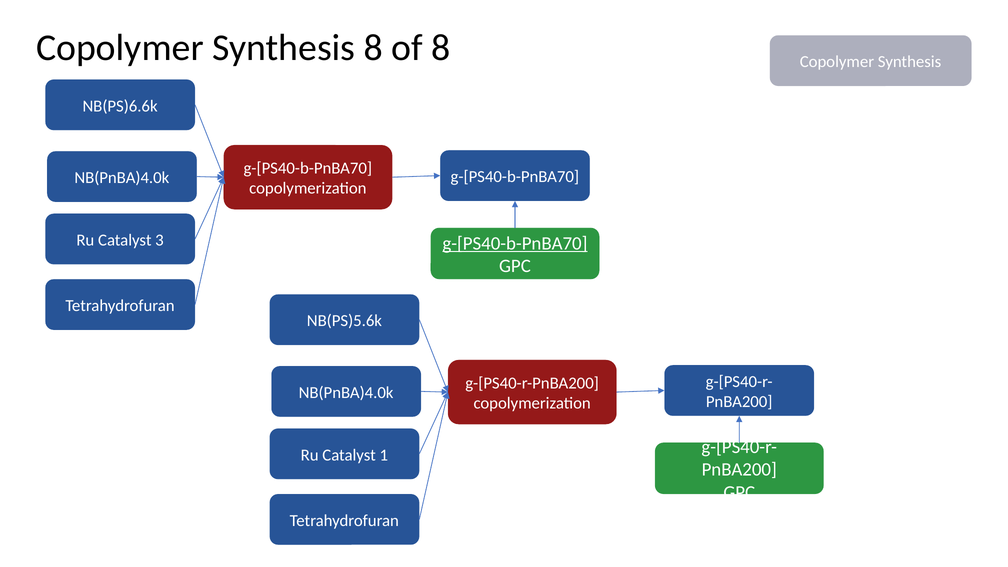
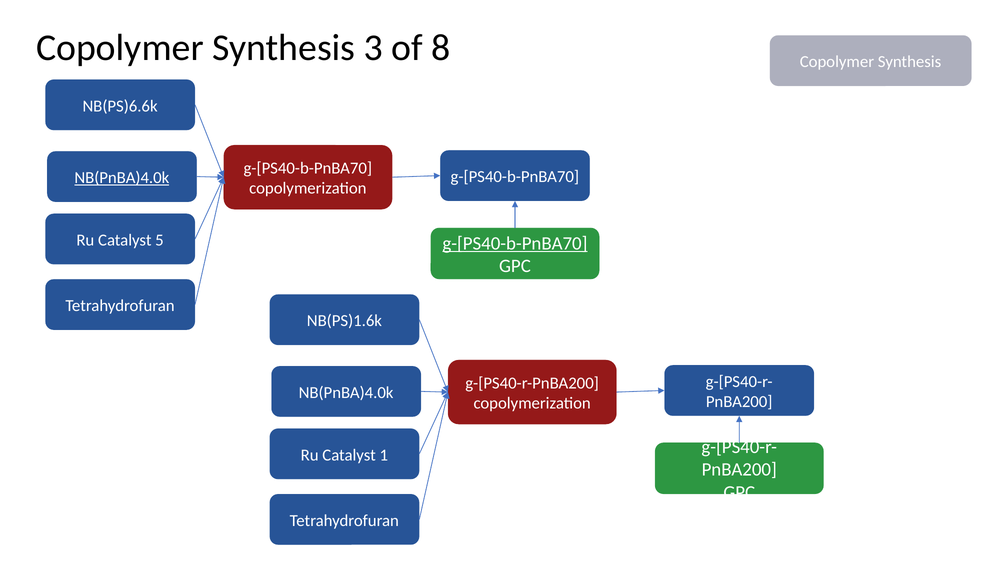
Synthesis 8: 8 -> 3 (373, 48)
NB(PnBA)4.0k underline: none -> present (122, 178)
3: 3 -> 5 (159, 240)
NB(PS)5.6k: NB(PS)5.6k -> NB(PS)1.6k (344, 321)
